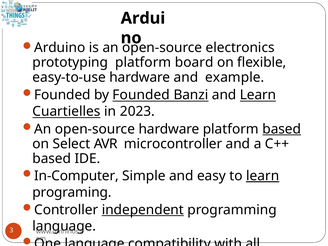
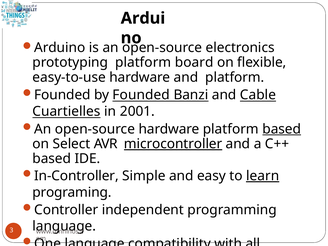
and example: example -> platform (235, 77)
and Learn: Learn -> Cable (258, 95)
2023: 2023 -> 2001 (137, 111)
microcontroller underline: none -> present (173, 144)
In-Computer: In-Computer -> In-Controller (76, 176)
independent underline: present -> none (143, 210)
